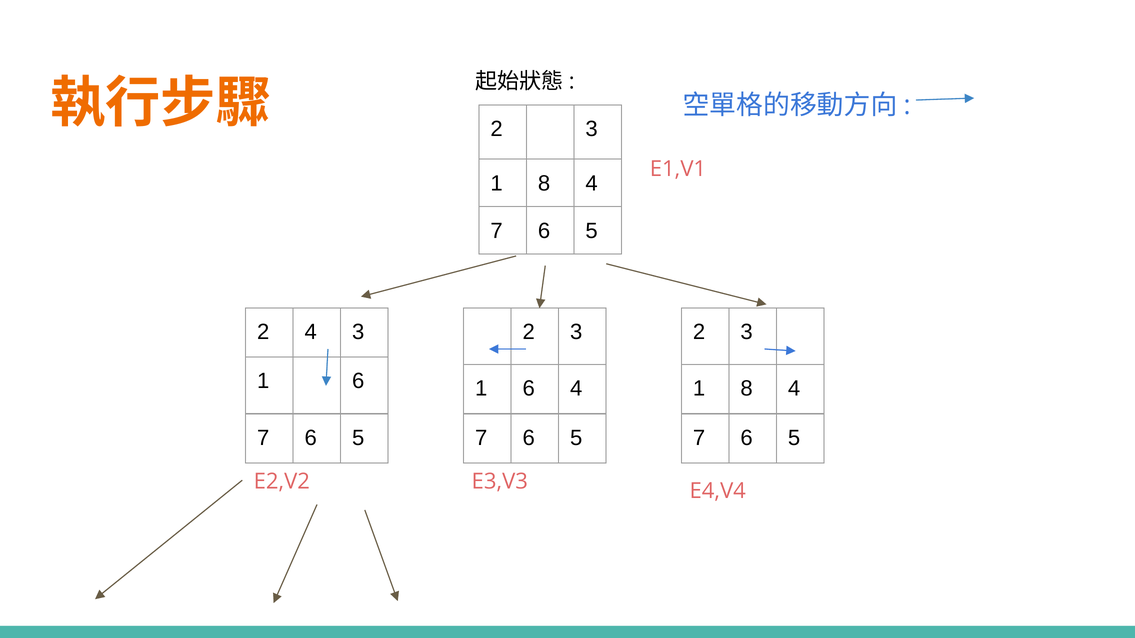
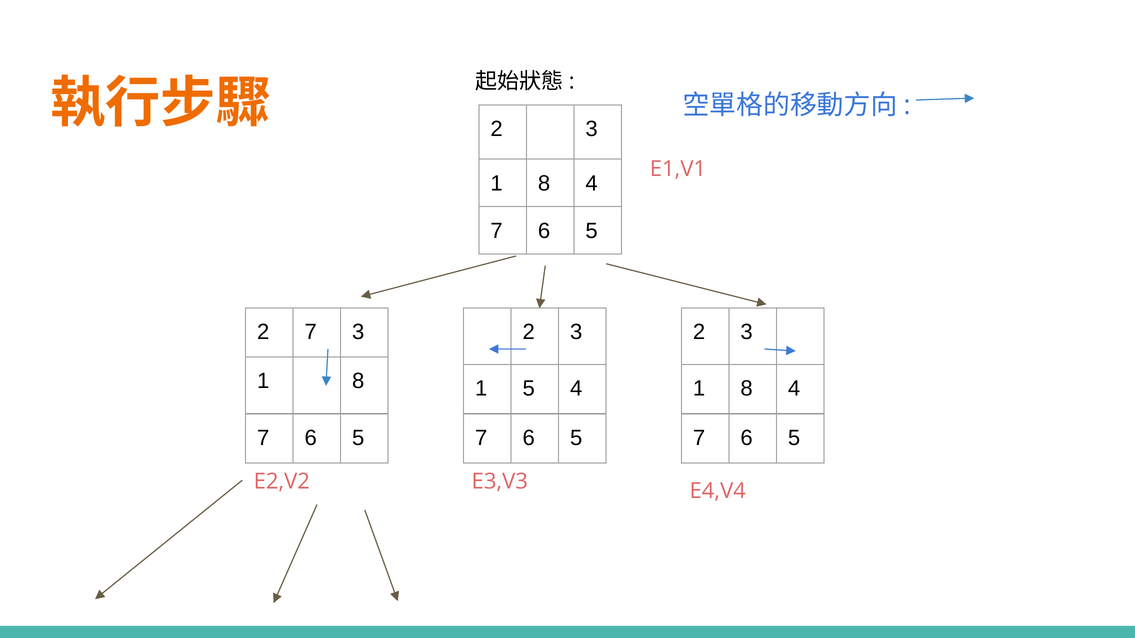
2 4: 4 -> 7 (311, 332)
6: 6 -> 8 (358, 381)
6: 6 -> 5 (529, 389)
